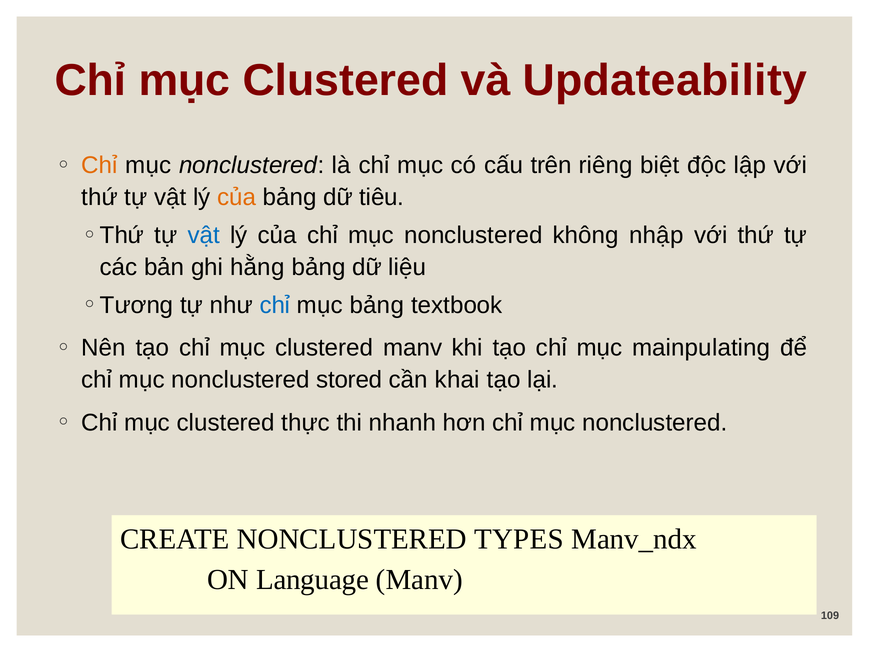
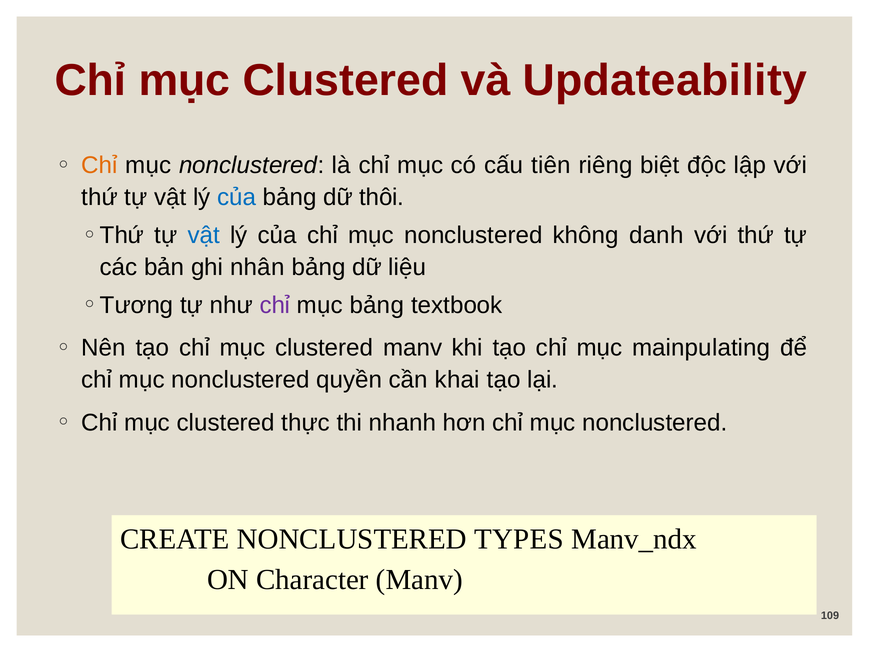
trên: trên -> tiên (551, 165)
của colour: orange -> blue (237, 197)
tiêu: tiêu -> thôi (382, 197)
nhập: nhập -> danh (656, 235)
hằng: hằng -> nhân (257, 267)
chỉ colour: blue -> purple (275, 305)
stored: stored -> quyền (349, 380)
Language: Language -> Character (312, 579)
